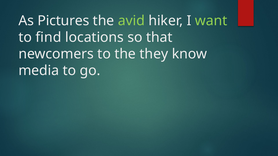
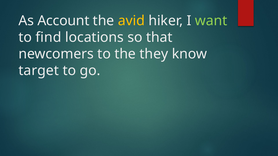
Pictures: Pictures -> Account (63, 21)
avid colour: light green -> yellow (131, 21)
media: media -> target (39, 71)
